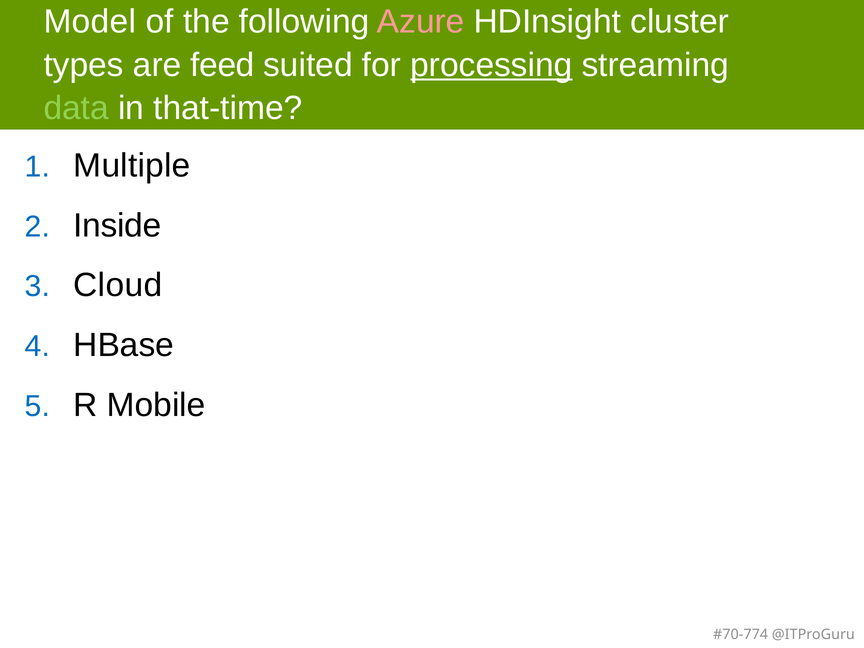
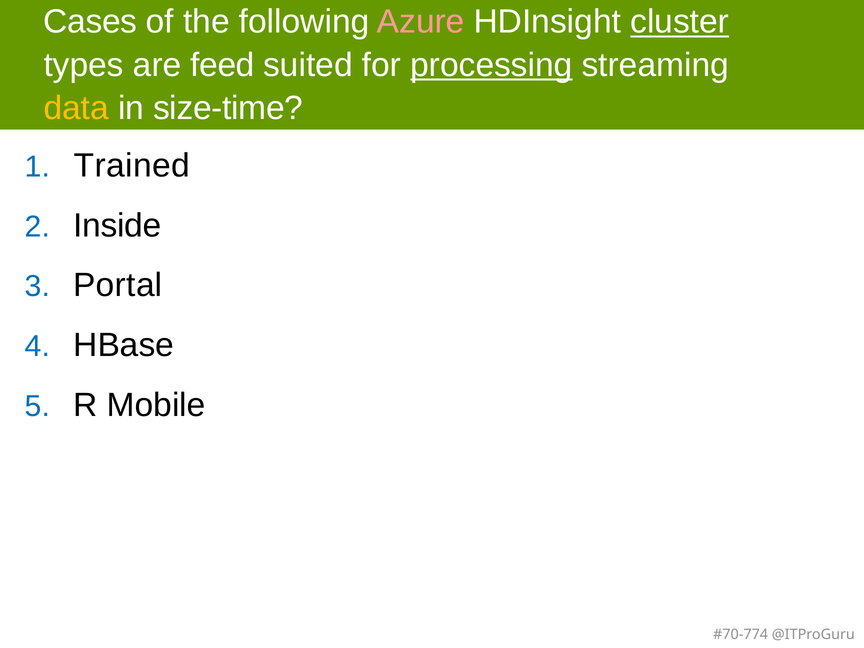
Model: Model -> Cases (90, 22)
cluster underline: none -> present (680, 22)
data colour: light green -> yellow (76, 108)
that-time: that-time -> size-time (228, 108)
Multiple: Multiple -> Trained (132, 165)
Cloud: Cloud -> Portal (118, 285)
